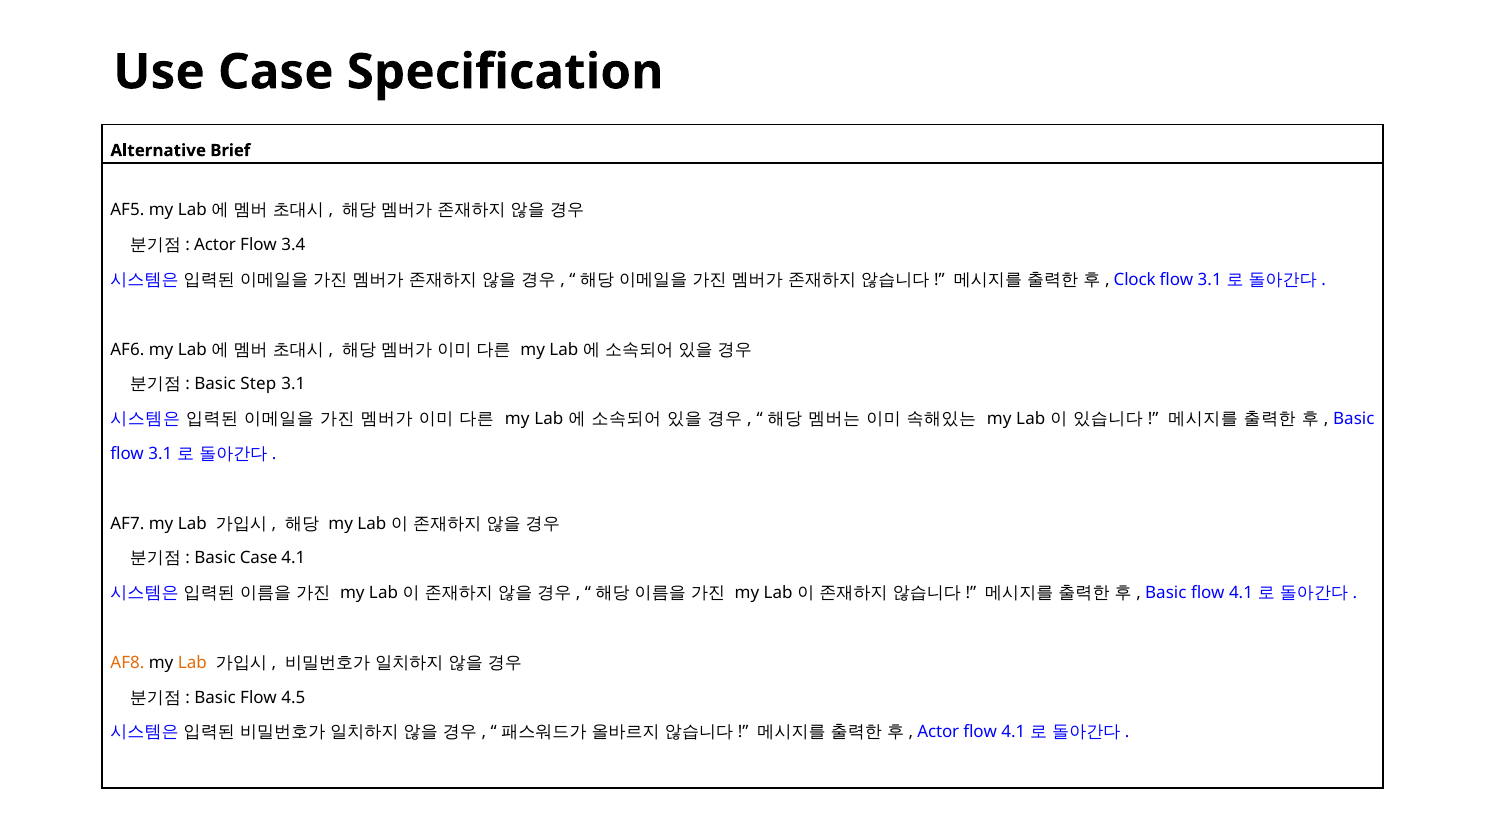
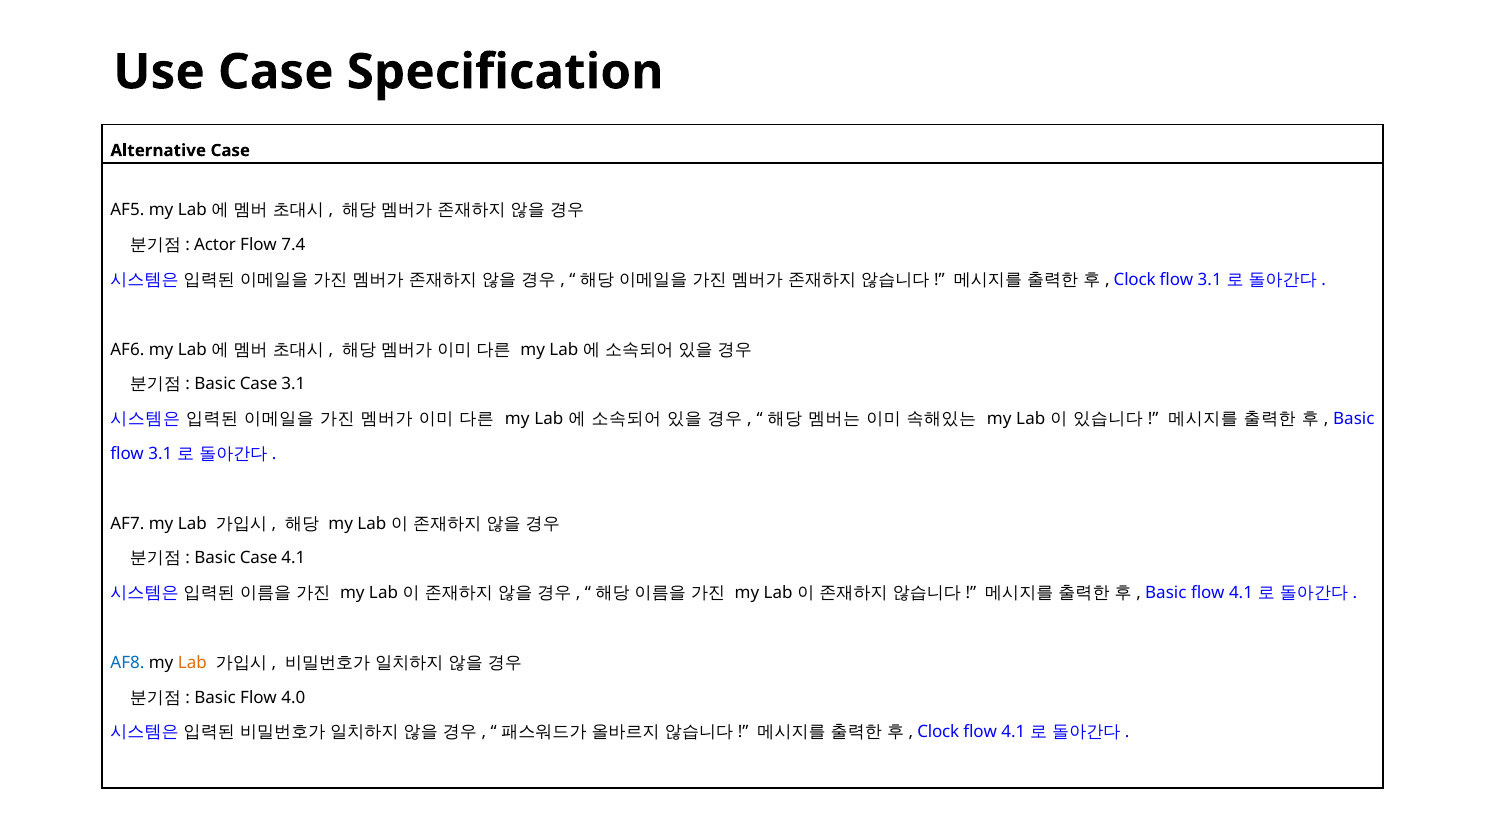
Alternative Brief: Brief -> Case (230, 150)
3.4: 3.4 -> 7.4 (293, 245)
Step: Step -> Case (259, 384)
AF8 colour: orange -> blue (127, 662)
4.5: 4.5 -> 4.0 (293, 697)
Actor: Actor -> Clock (938, 732)
